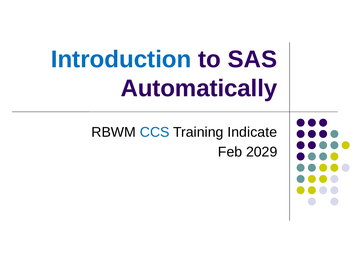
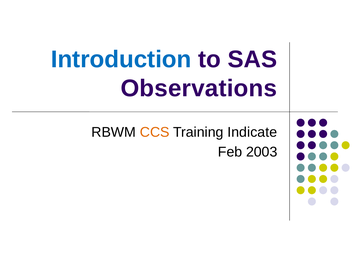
Automatically: Automatically -> Observations (199, 88)
CCS colour: blue -> orange (155, 132)
2029: 2029 -> 2003 (262, 152)
